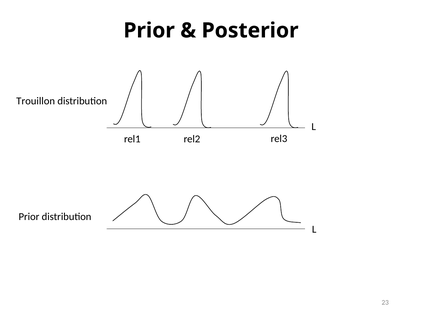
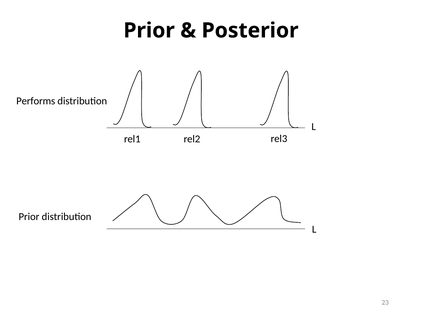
Trouillon: Trouillon -> Performs (36, 101)
